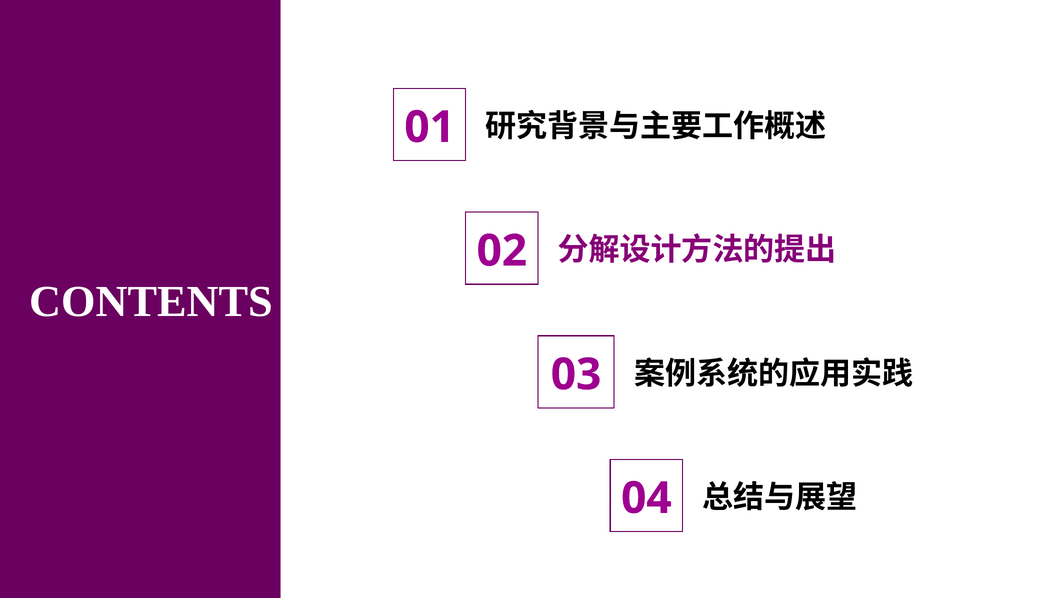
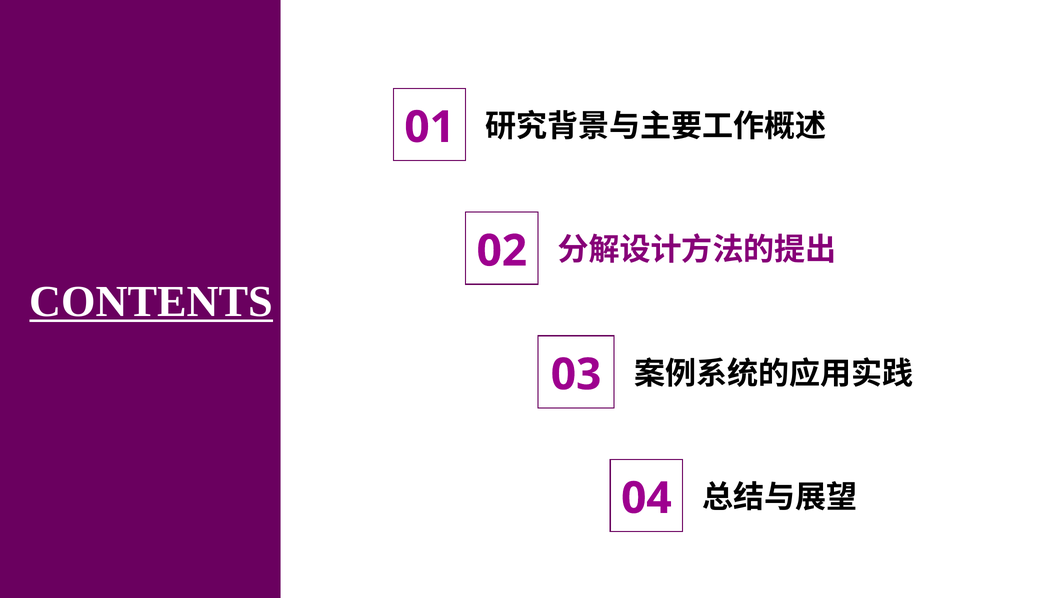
CONTENTS underline: none -> present (151, 302)
